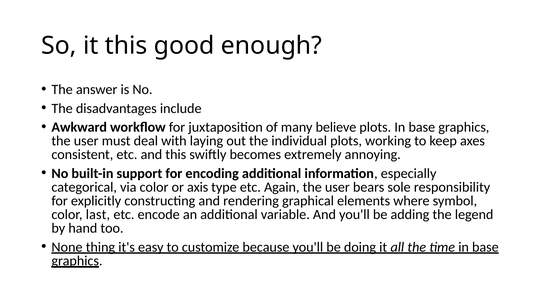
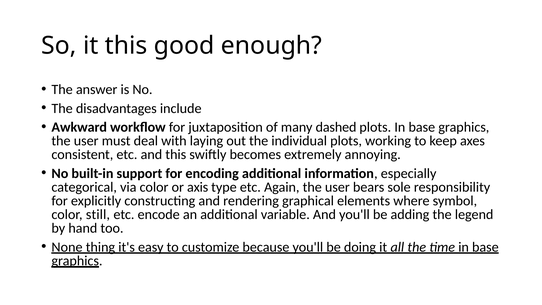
believe: believe -> dashed (336, 127)
last: last -> still (98, 214)
